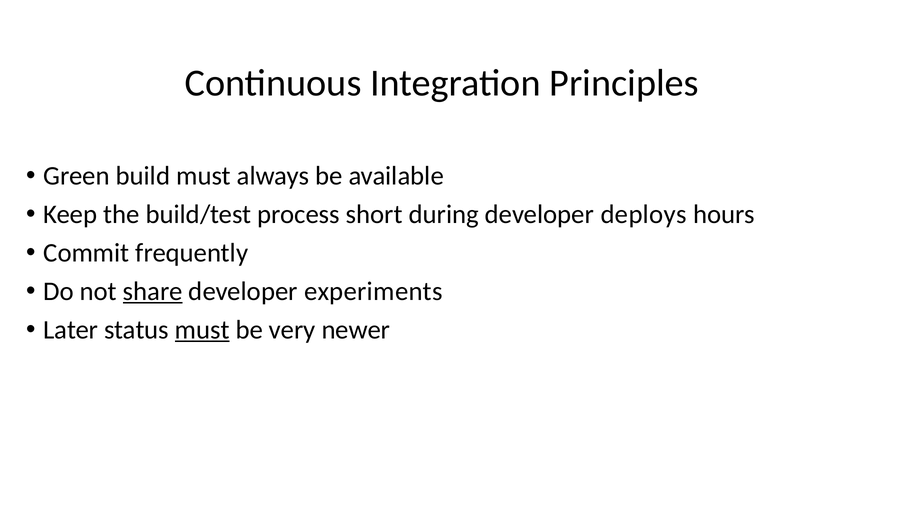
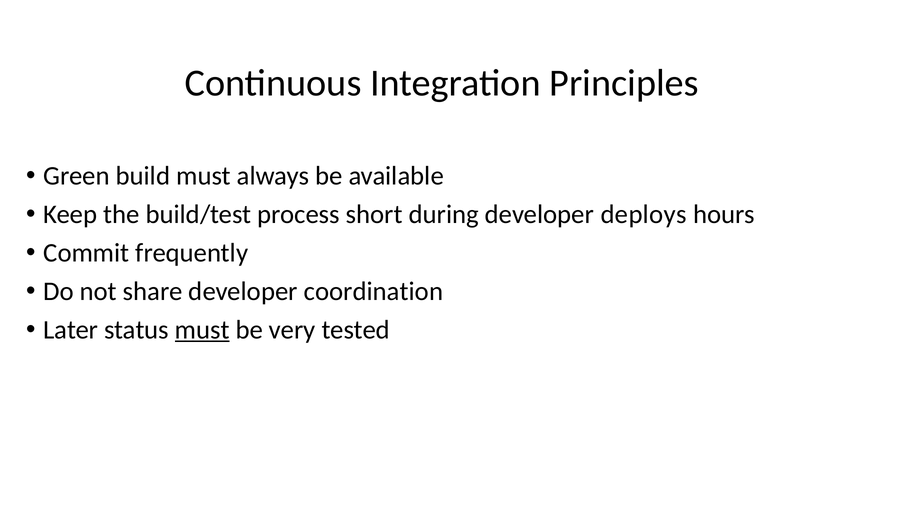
share underline: present -> none (153, 291)
experiments: experiments -> coordination (373, 291)
newer: newer -> tested (356, 329)
